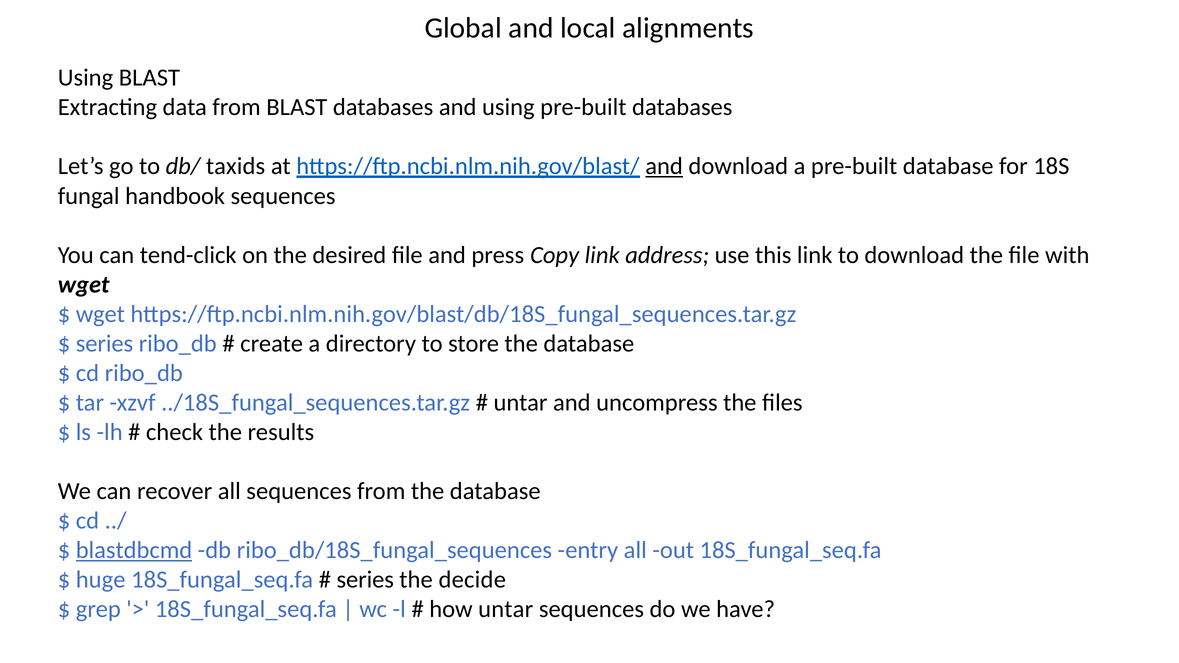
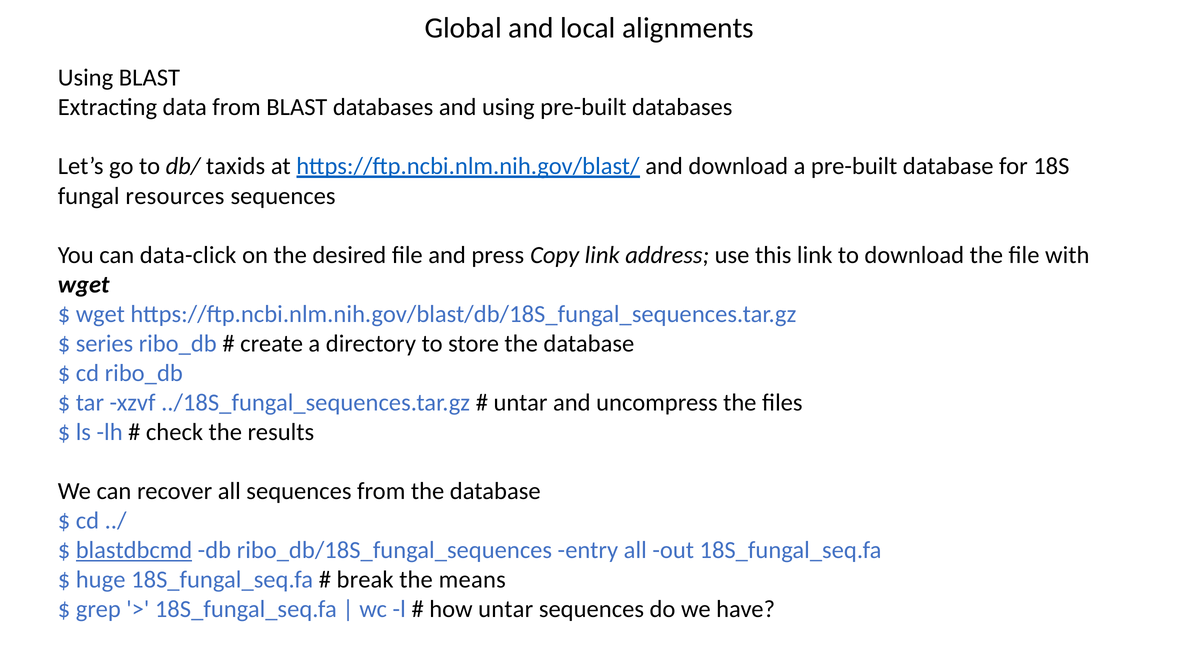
and underline: present -> none (664, 166)
handbook: handbook -> resources (175, 196)
tend-click: tend-click -> data-click (188, 255)
series: series -> break (365, 580)
decide: decide -> means (472, 580)
